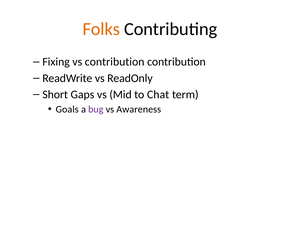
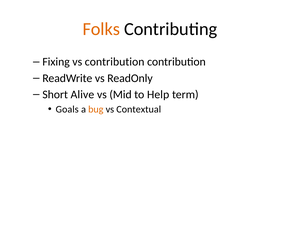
Gaps: Gaps -> Alive (82, 95)
Chat: Chat -> Help (158, 95)
bug colour: purple -> orange (96, 109)
Awareness: Awareness -> Contextual (139, 109)
